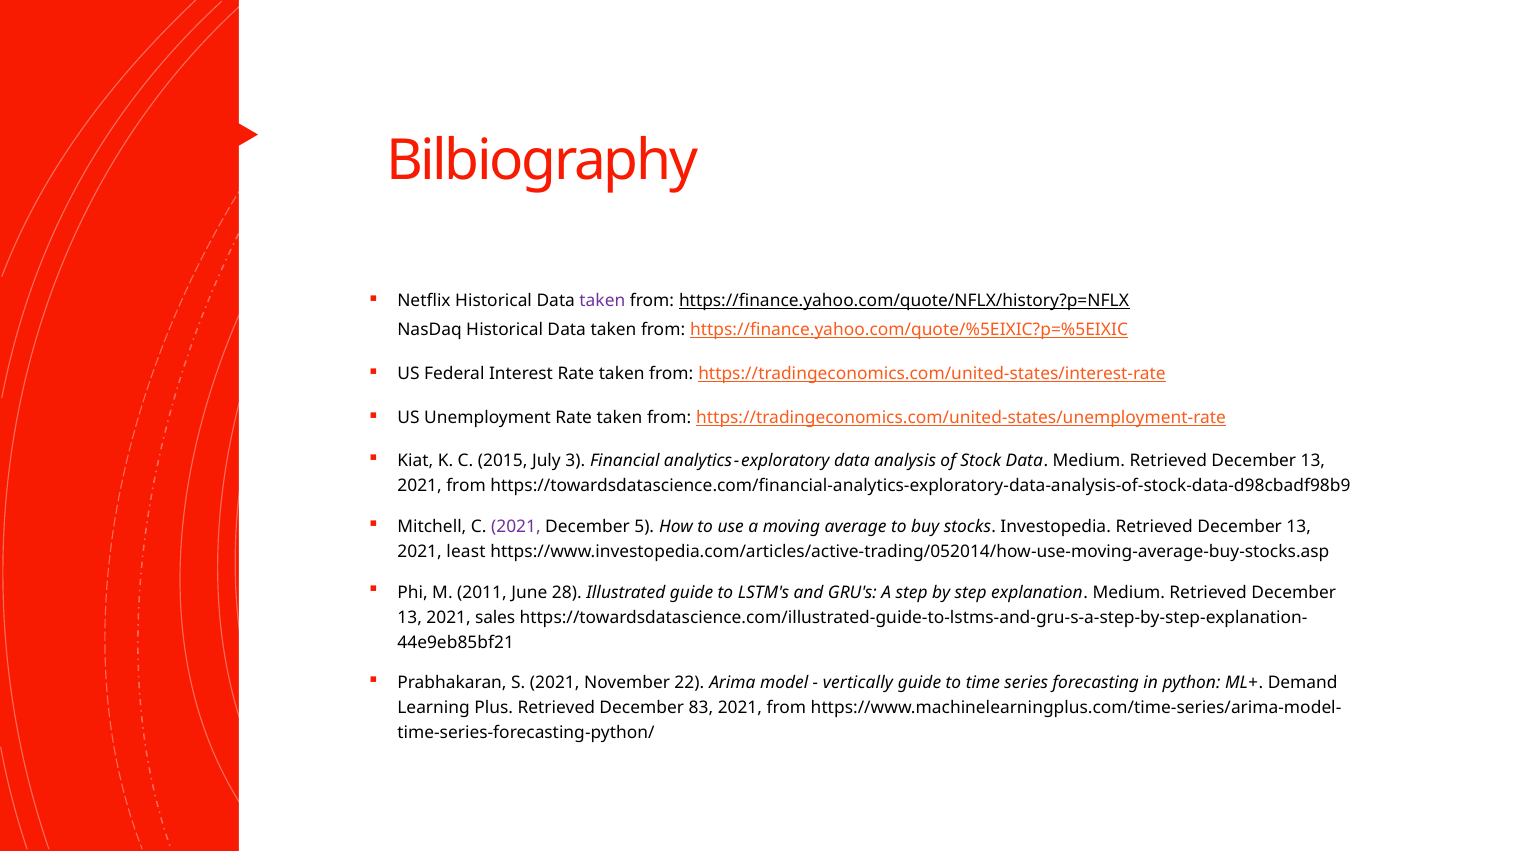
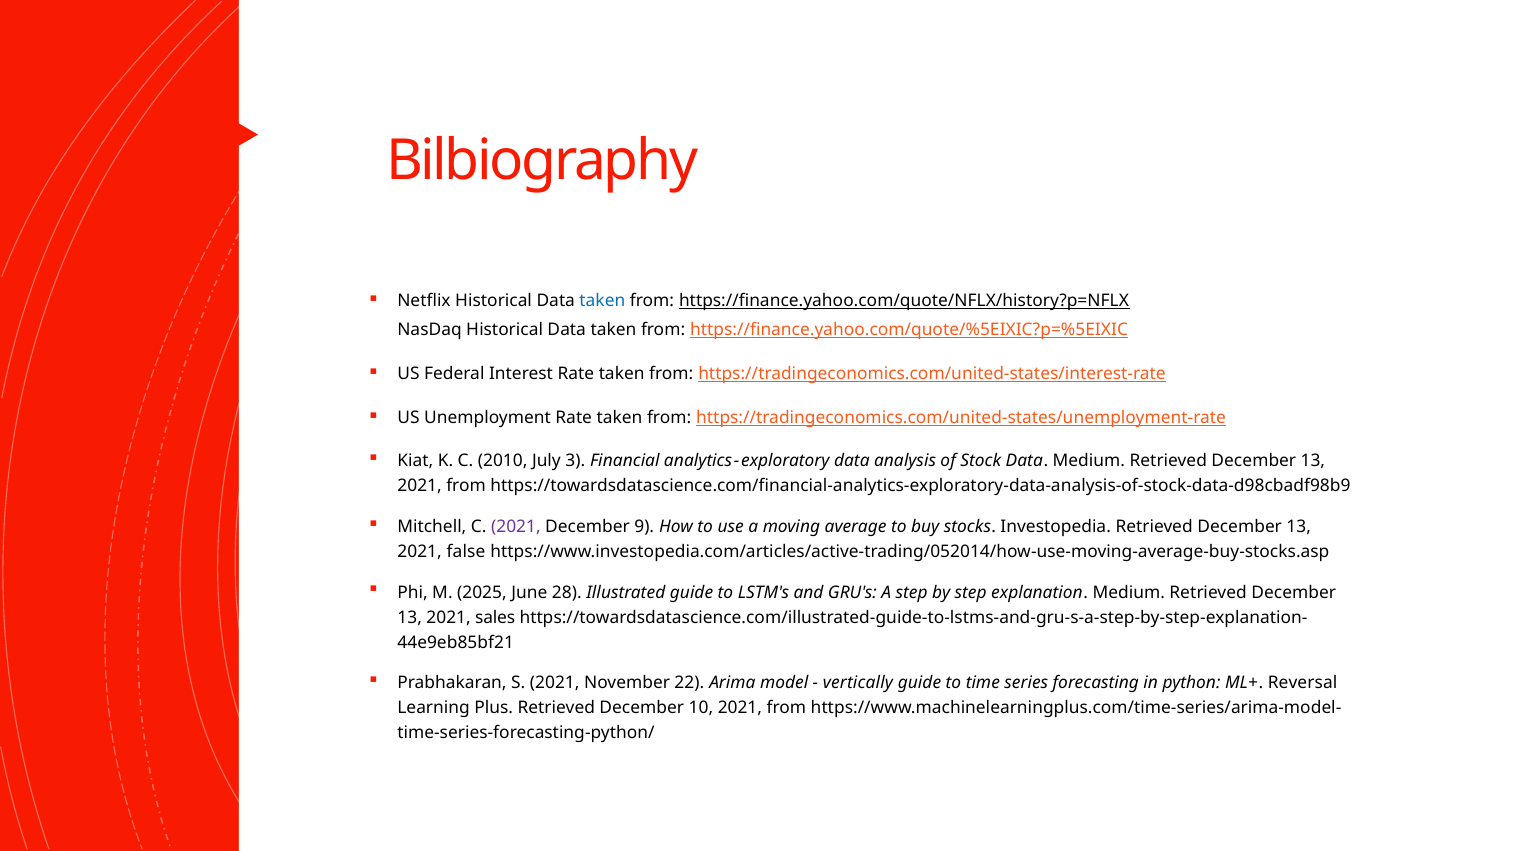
taken colour: purple -> blue (602, 301)
2015: 2015 -> 2010 (503, 461)
5: 5 -> 9 (644, 527)
least: least -> false (466, 552)
2011: 2011 -> 2025 (482, 593)
Demand: Demand -> Reversal (1303, 684)
83: 83 -> 10 (701, 709)
